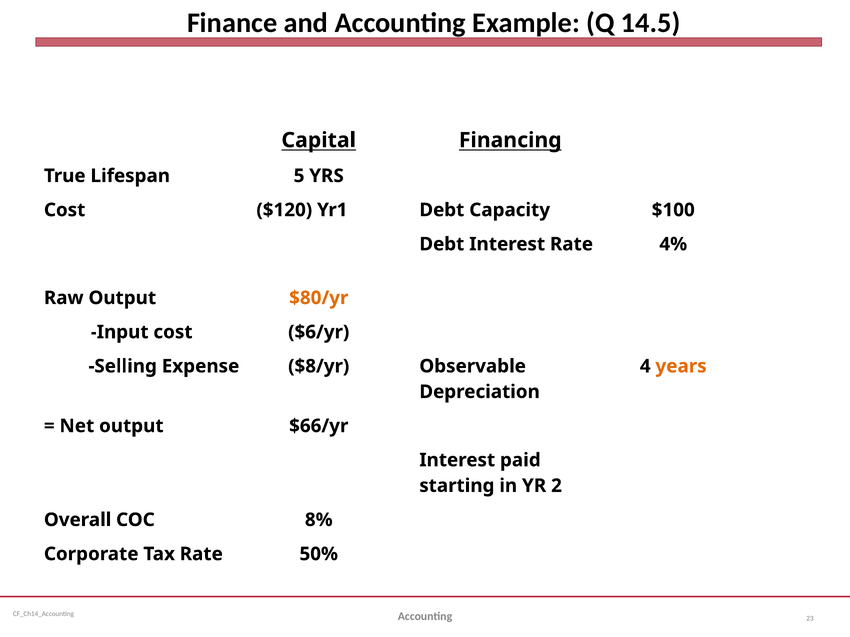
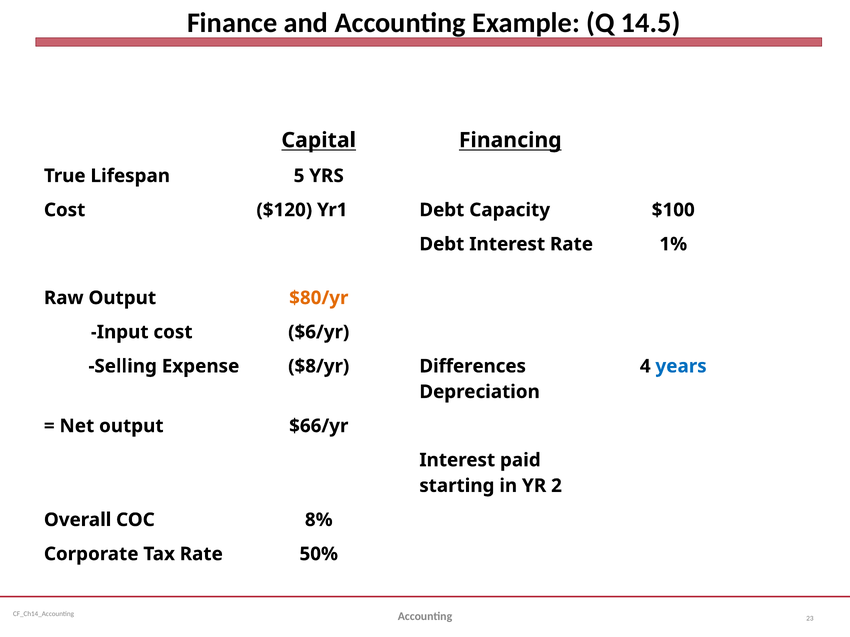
4%: 4% -> 1% (673, 244)
Observable: Observable -> Differences (473, 366)
years colour: orange -> blue (681, 366)
